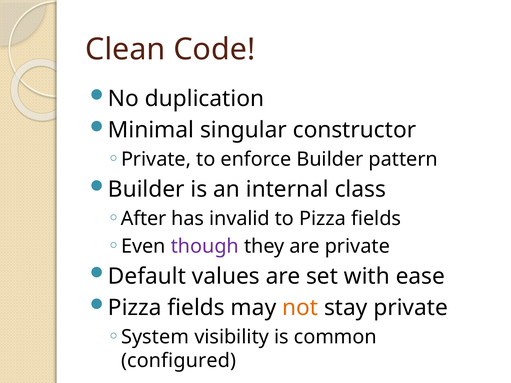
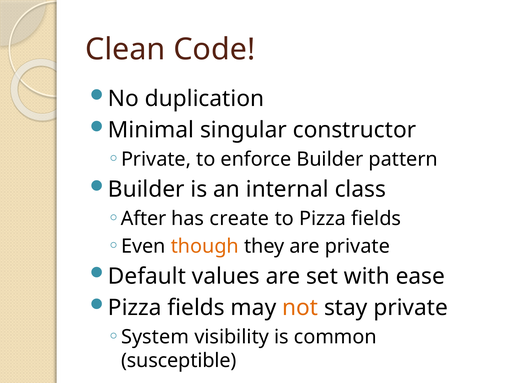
invalid: invalid -> create (239, 219)
though colour: purple -> orange (205, 246)
configured: configured -> susceptible (179, 361)
